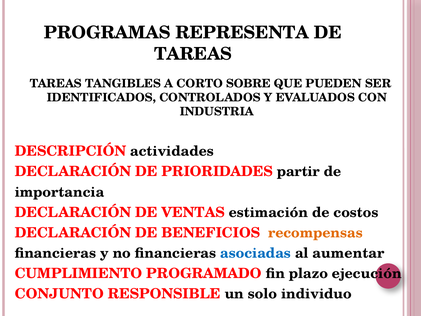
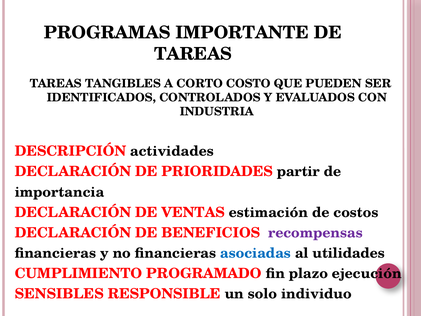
REPRESENTA: REPRESENTA -> IMPORTANTE (242, 33)
SOBRE: SOBRE -> COSTO (248, 84)
recompensas colour: orange -> purple (316, 233)
aumentar: aumentar -> utilidades (349, 253)
CONJUNTO: CONJUNTO -> SENSIBLES (59, 294)
